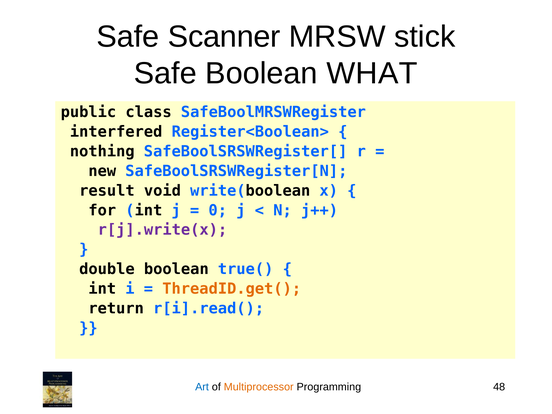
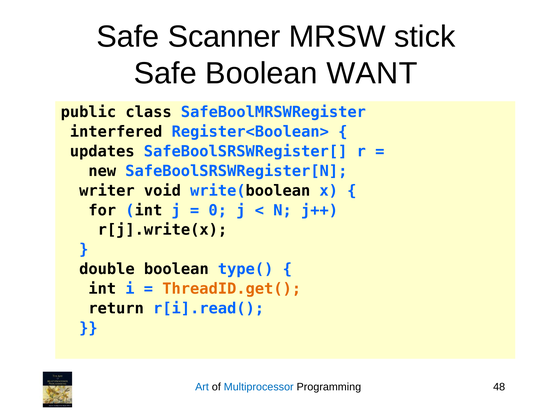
WHAT: WHAT -> WANT (372, 73)
nothing: nothing -> updates (102, 151)
result: result -> writer (107, 191)
r[j].write(x colour: purple -> black (162, 230)
true(: true( -> type( (246, 269)
Multiprocessor colour: orange -> blue (259, 387)
